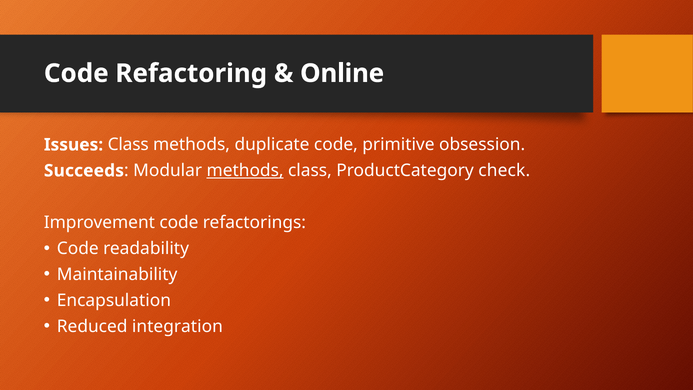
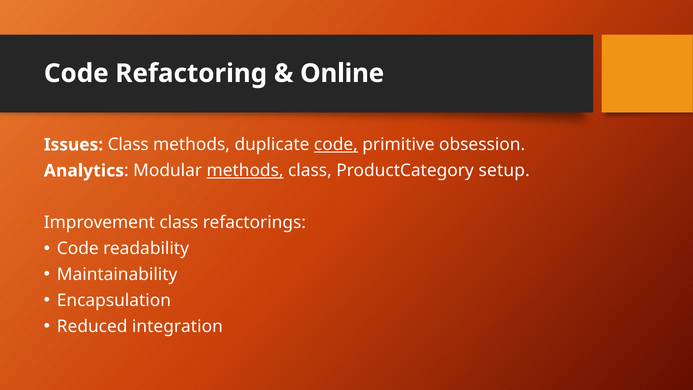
code underline: none -> present (336, 145)
Succeeds: Succeeds -> Analytics (84, 171)
check: check -> setup (504, 171)
Improvement code: code -> class (179, 222)
